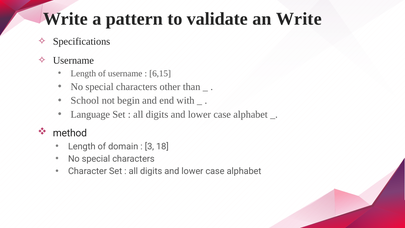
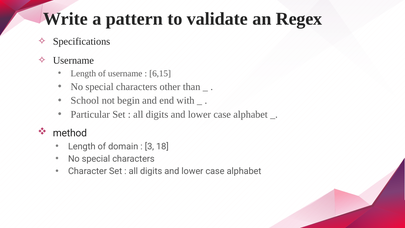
an Write: Write -> Regex (299, 19)
Language: Language -> Particular (90, 114)
